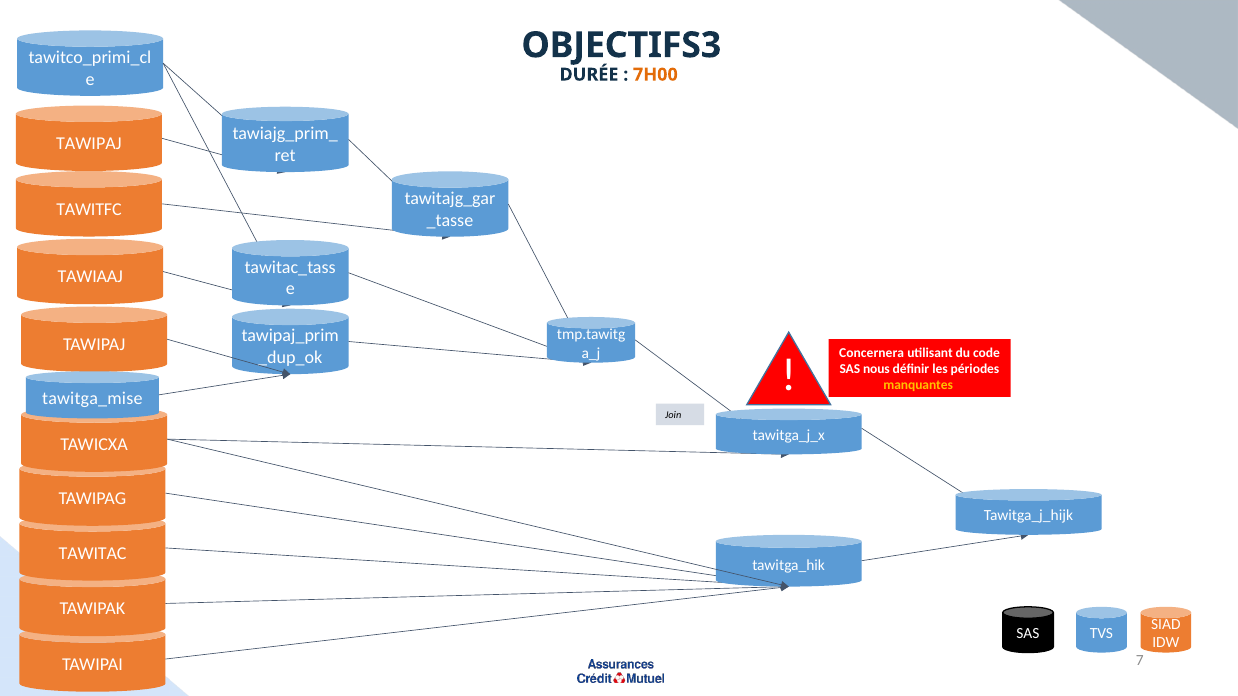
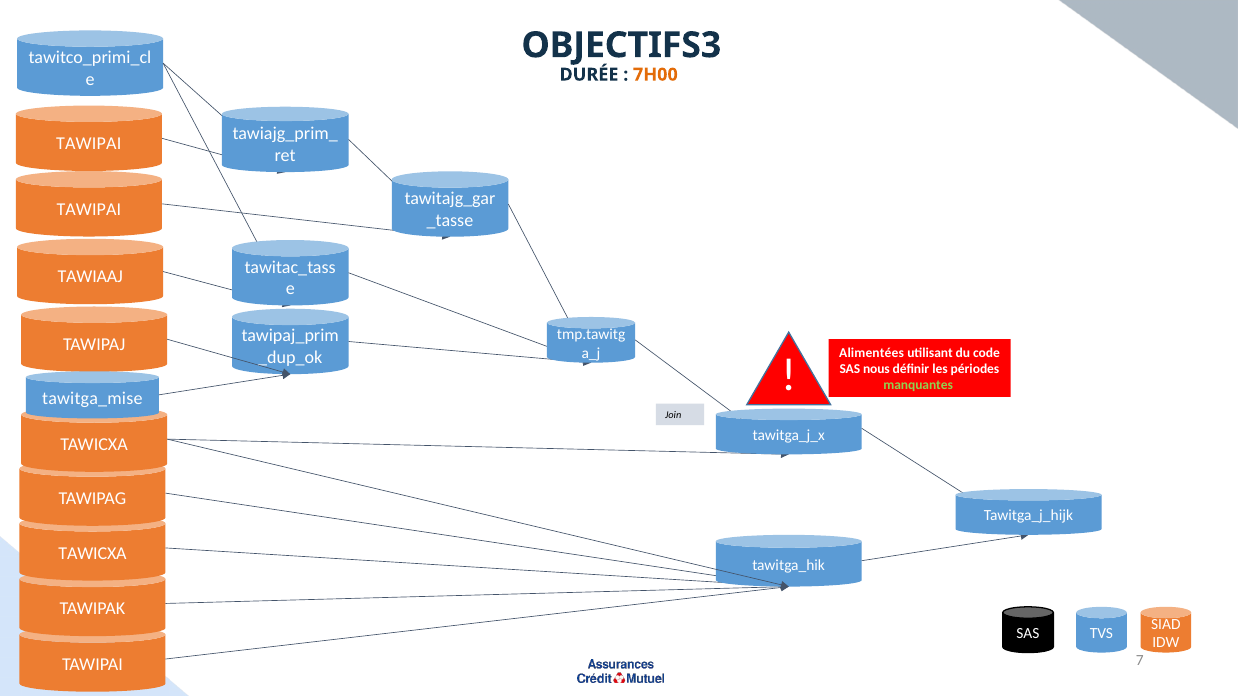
TAWIPAJ: TAWIPAJ -> TAWIPAI (89, 144)
TAWITFC: TAWITFC -> TAWIPAI (89, 209)
Concernera: Concernera -> Alimentées (872, 353)
manquantes colour: yellow -> light green (918, 385)
TAWITAC: TAWITAC -> TAWICXA (93, 554)
